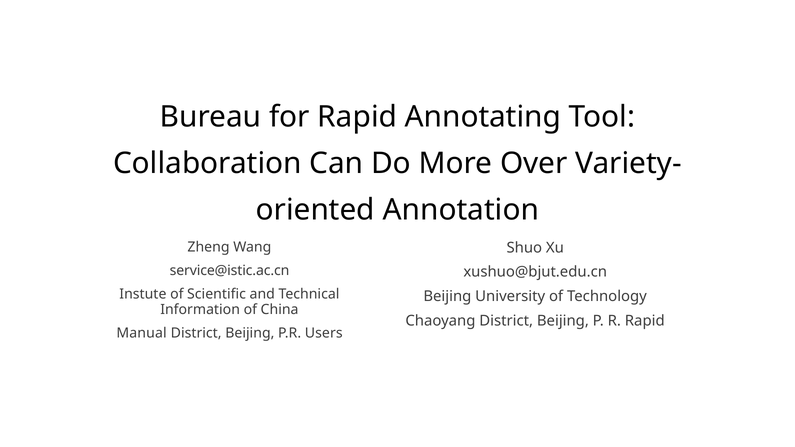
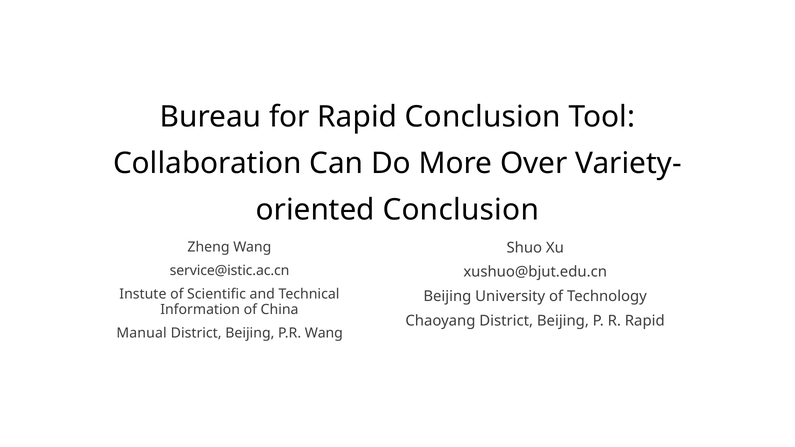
Rapid Annotating: Annotating -> Conclusion (483, 117)
Annotation: Annotation -> Conclusion (461, 210)
P.R Users: Users -> Wang (324, 333)
